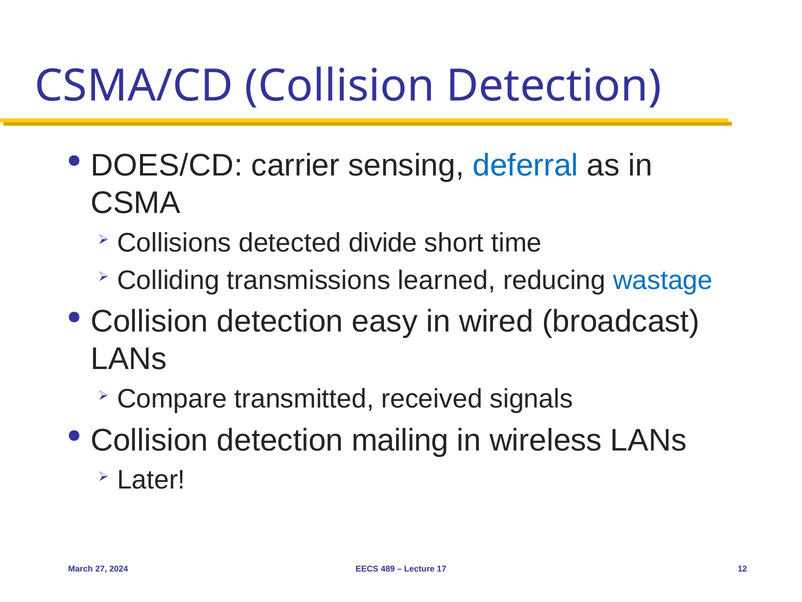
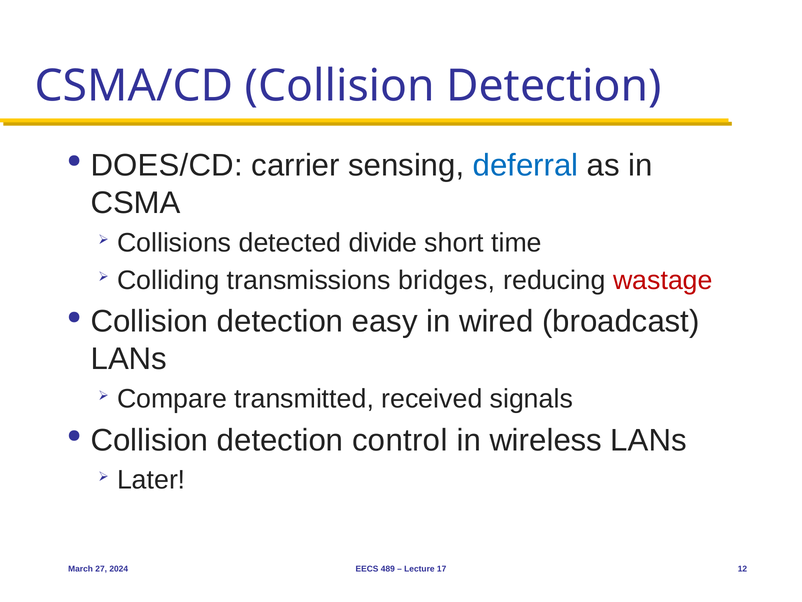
learned: learned -> bridges (447, 280)
wastage colour: blue -> red (663, 280)
mailing: mailing -> control (400, 440)
